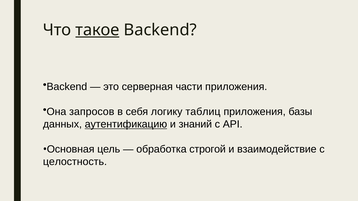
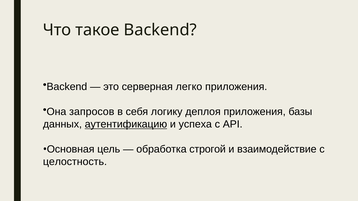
такое underline: present -> none (97, 30)
части: части -> легко (189, 87)
таблиц: таблиц -> деплоя (203, 112)
знаний: знаний -> успеха (195, 124)
